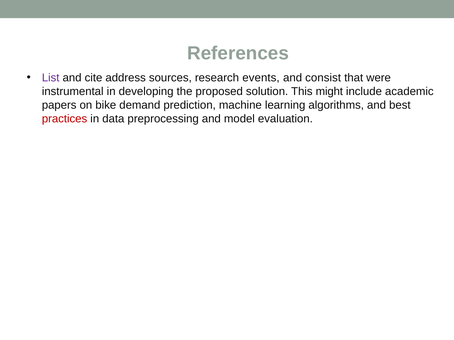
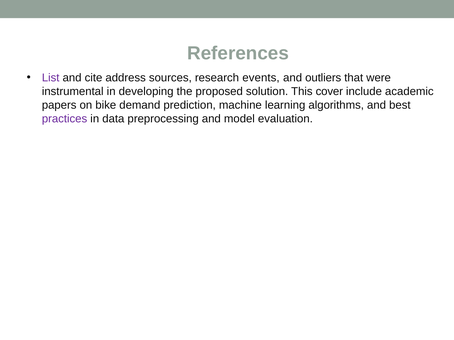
consist: consist -> outliers (323, 78)
might: might -> cover (329, 92)
practices colour: red -> purple (65, 119)
